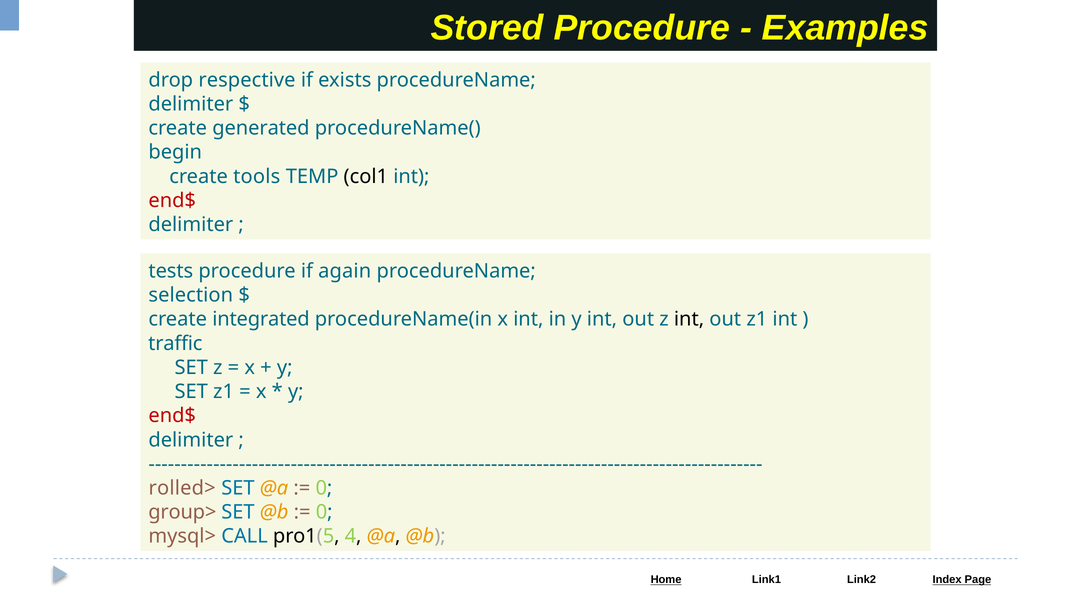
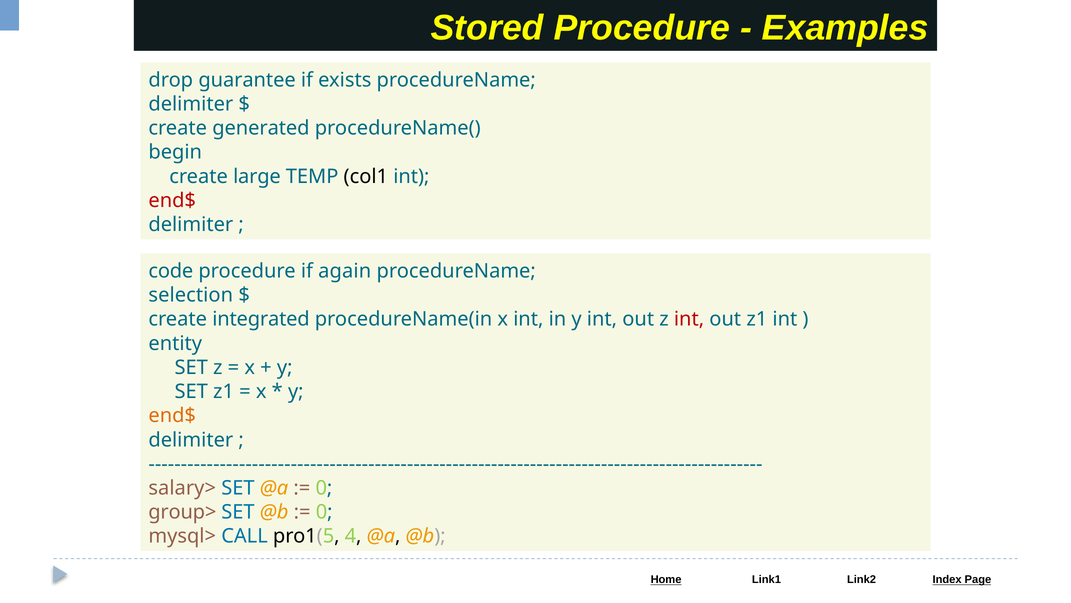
respective: respective -> guarantee (247, 80)
tools: tools -> large (257, 176)
tests: tests -> code (171, 271)
int colour: black -> red (689, 319)
traffic: traffic -> entity (175, 343)
end$ colour: red -> orange (172, 415)
rolled>: rolled> -> salary> (182, 488)
